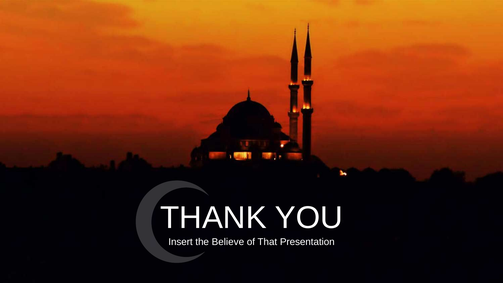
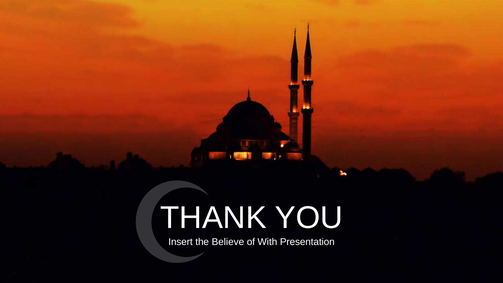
That: That -> With (267, 242)
